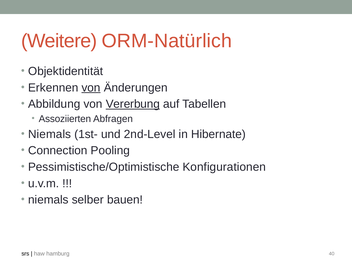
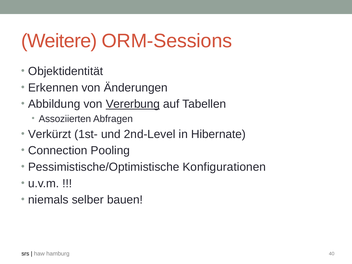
ORM-Natürlich: ORM-Natürlich -> ORM-Sessions (167, 41)
von underline: present -> none (91, 88)
Niemals: Niemals -> Verkürzt (50, 134)
